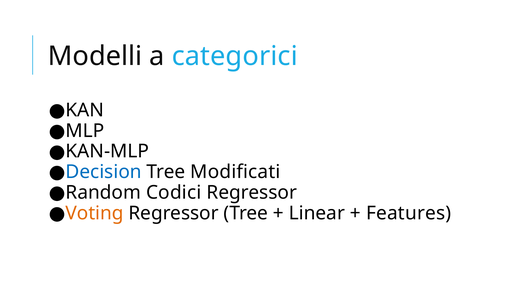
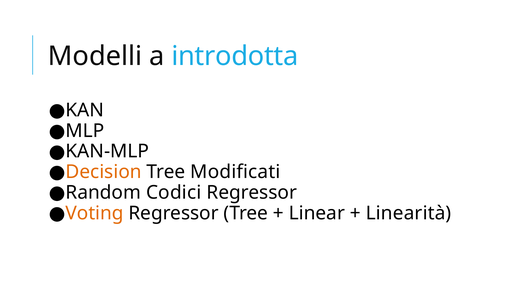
categorici: categorici -> introdotta (235, 56)
Decision colour: blue -> orange (104, 172)
Features: Features -> Linearità (409, 213)
